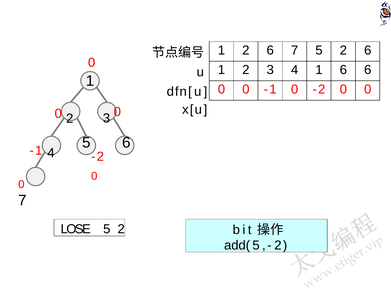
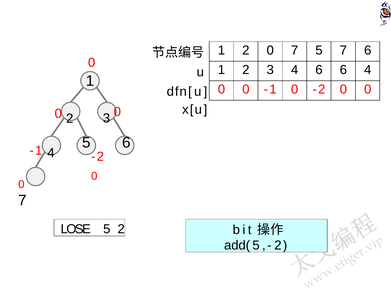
1 2 6: 6 -> 0 (270, 50)
7 5 2: 2 -> 7 (343, 50)
4 1: 1 -> 6 (319, 70)
6 6: 6 -> 4 (368, 70)
